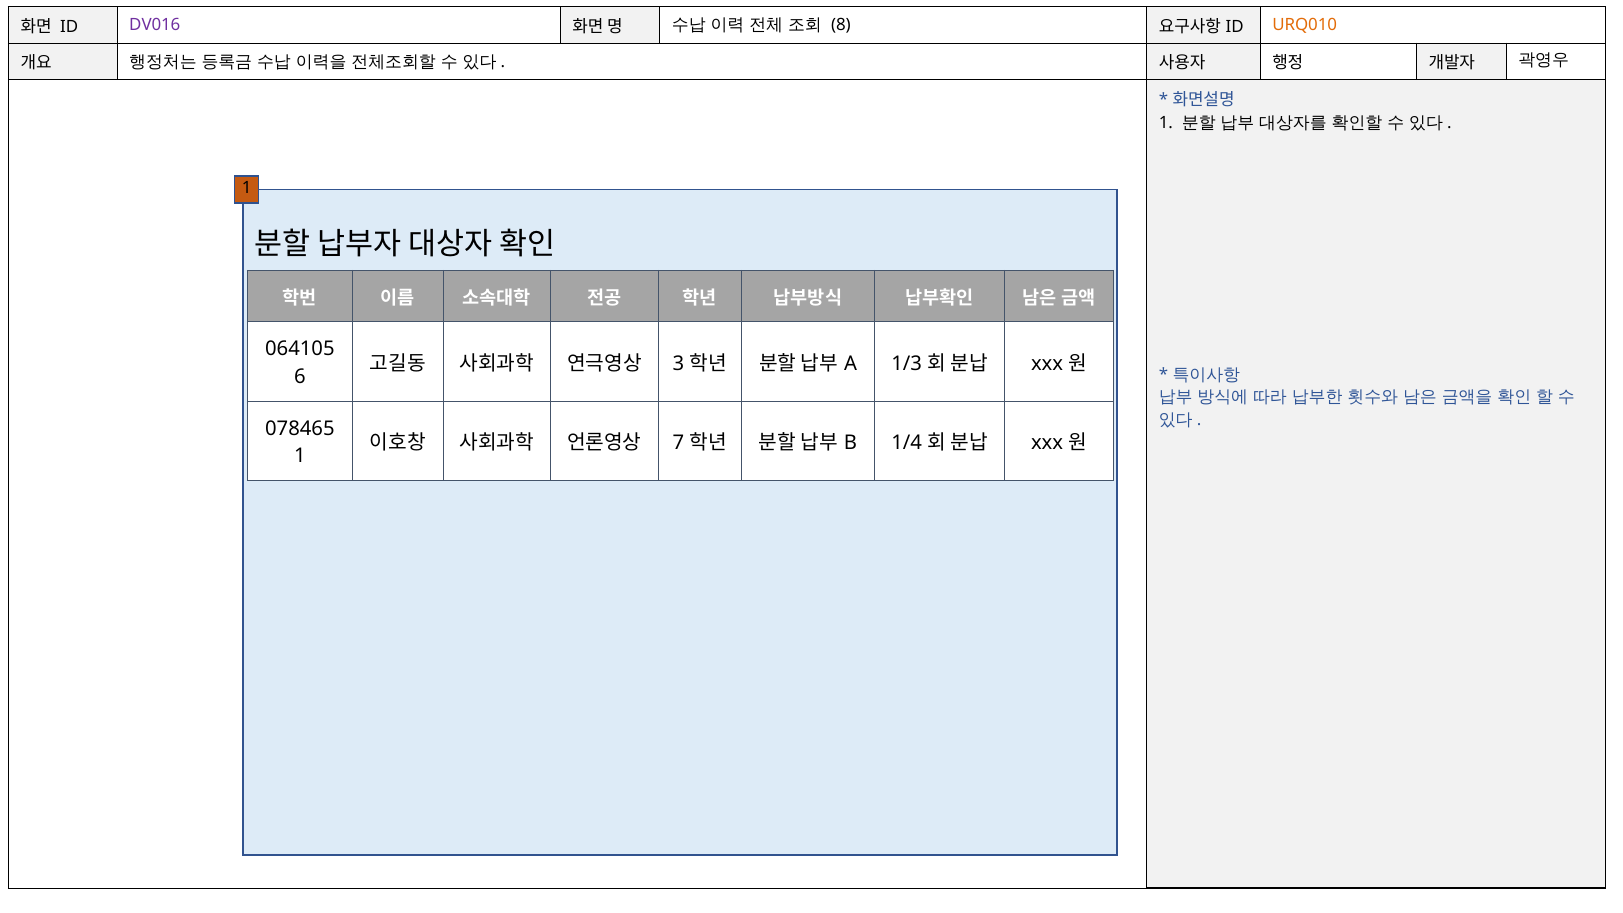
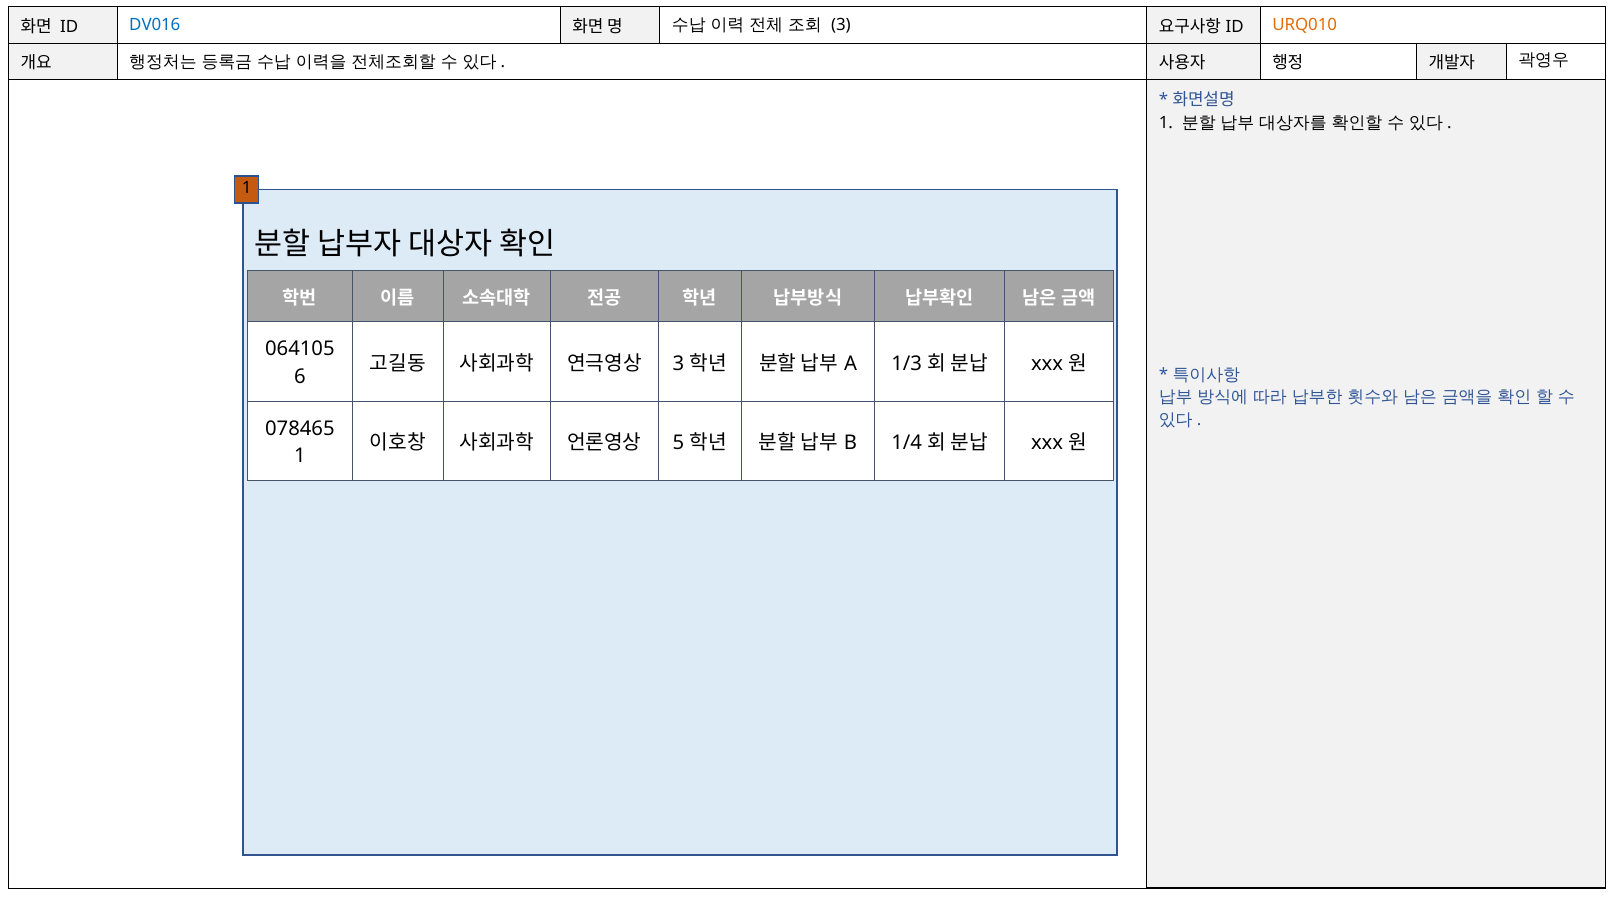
DV016 colour: purple -> blue (155, 25)
8: 8 -> 3 (841, 25)
7: 7 -> 5 (678, 443)
